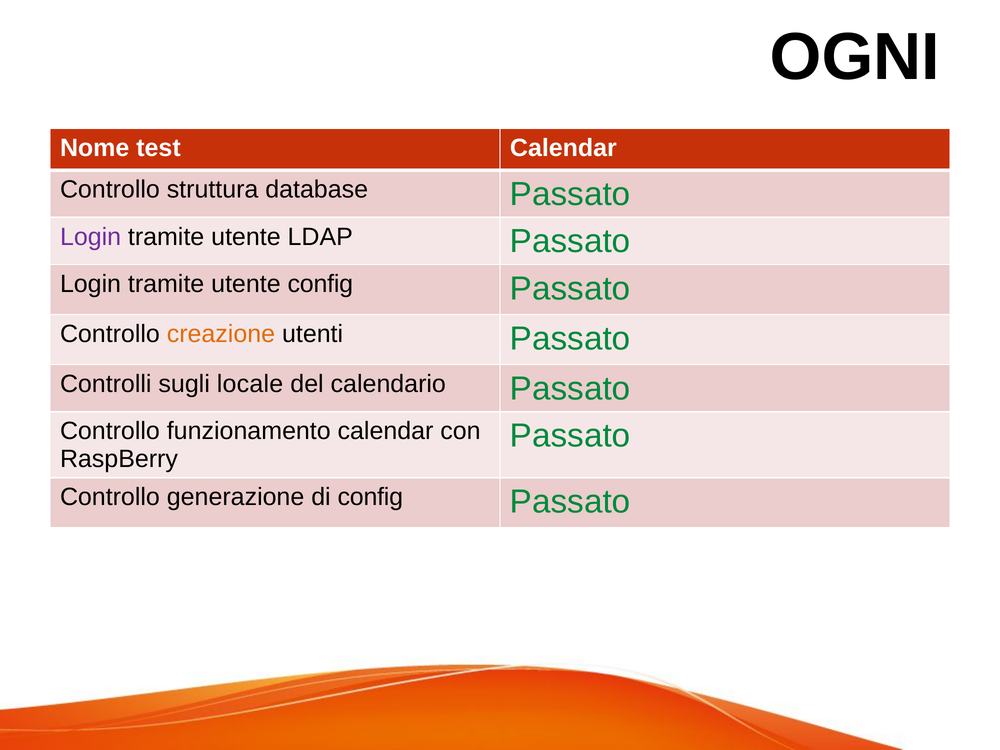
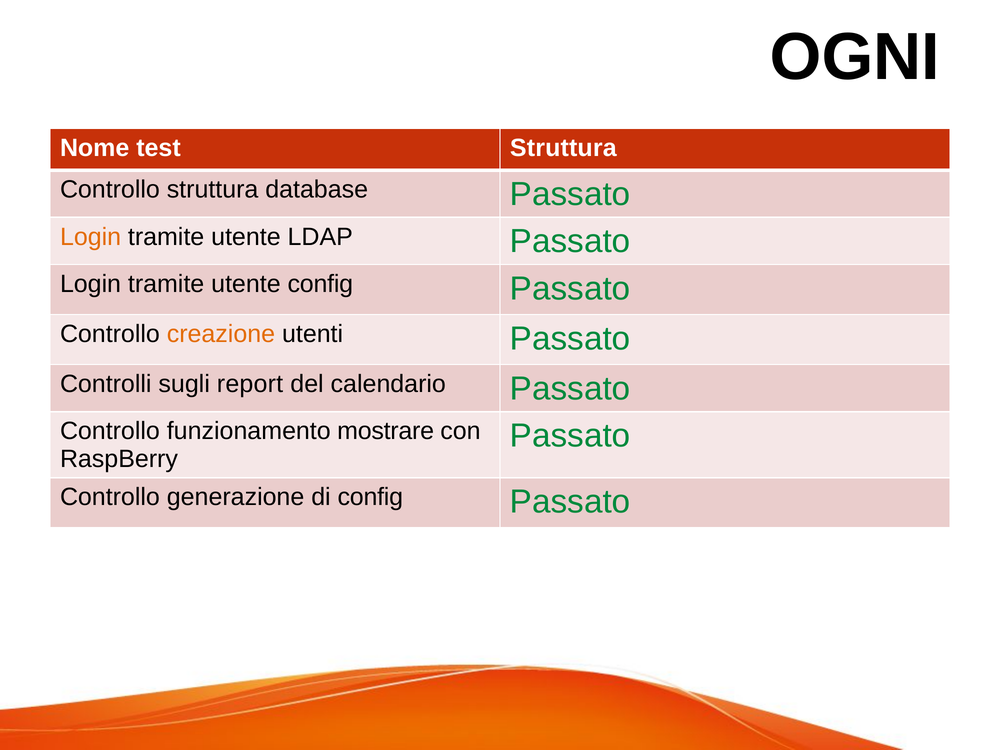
test Calendar: Calendar -> Struttura (563, 148)
Login colour: purple -> orange (91, 237)
locale: locale -> report (250, 384)
funzionamento calendar: calendar -> mostrare (386, 431)
